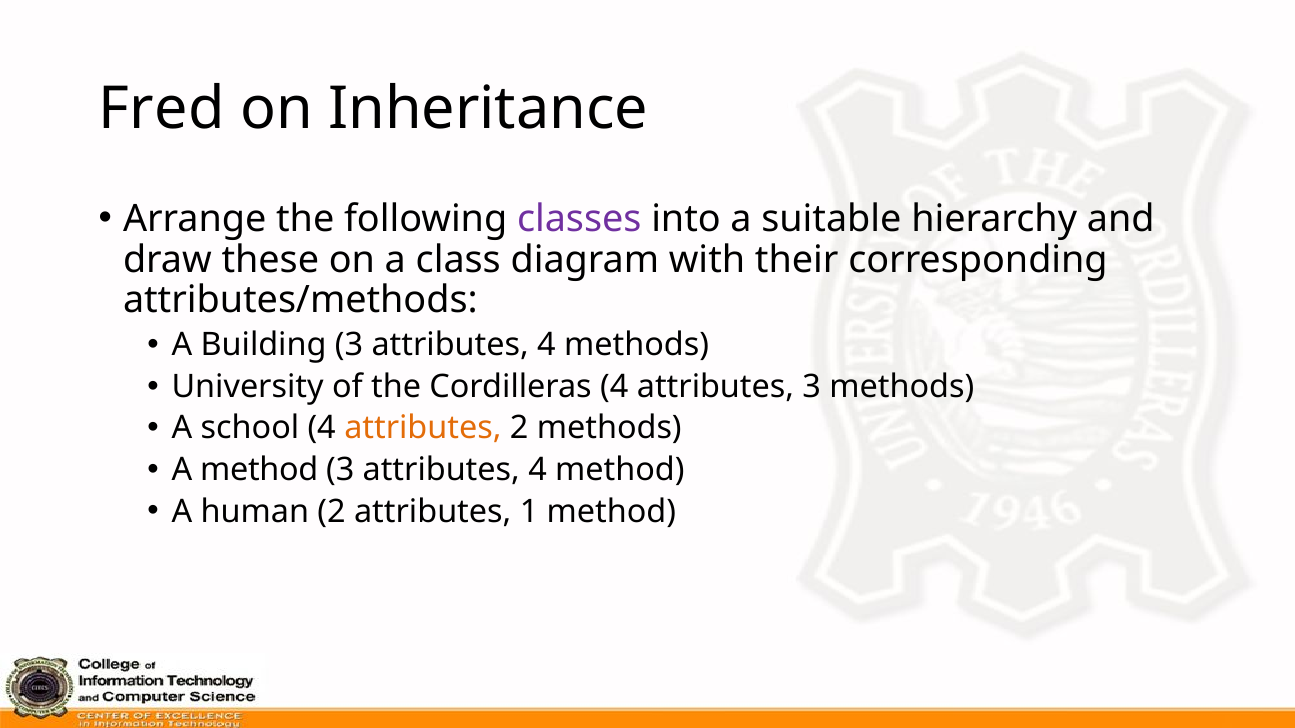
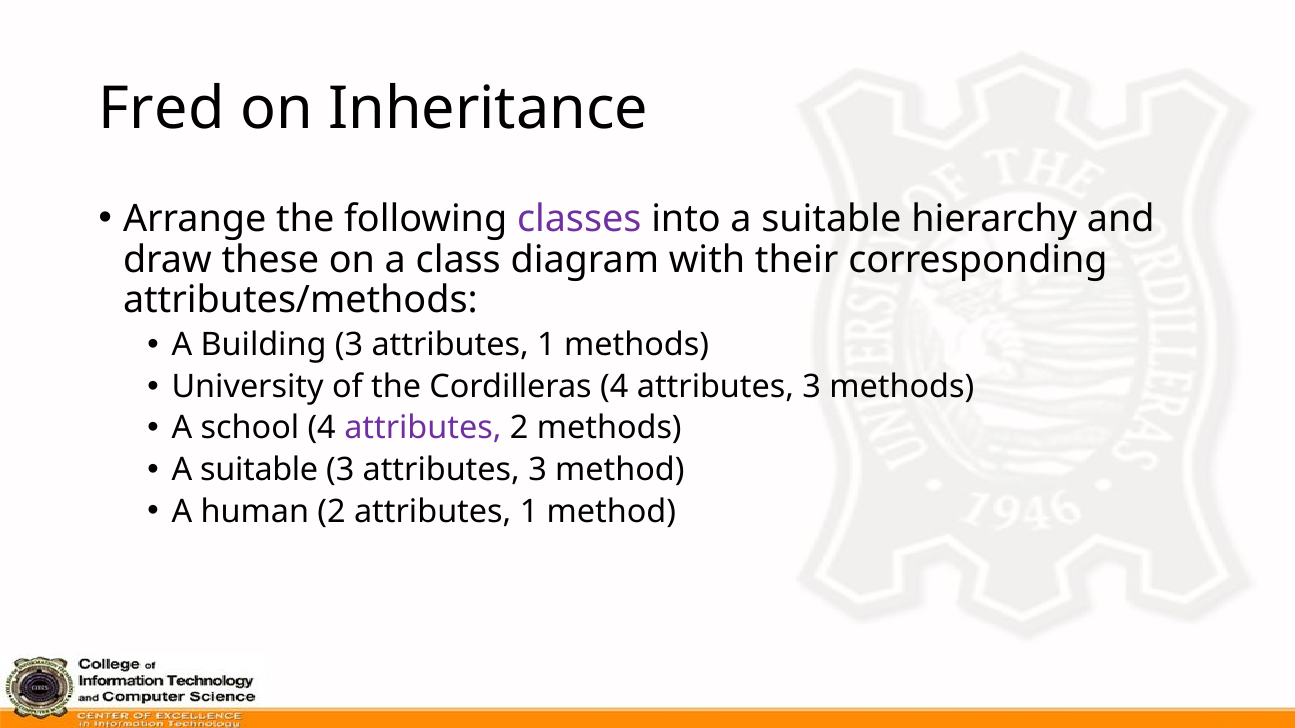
Building 3 attributes 4: 4 -> 1 (546, 345)
attributes colour: orange -> purple (423, 429)
method: method -> suitable (259, 470)
4: 4 -> 3 (538, 470)
